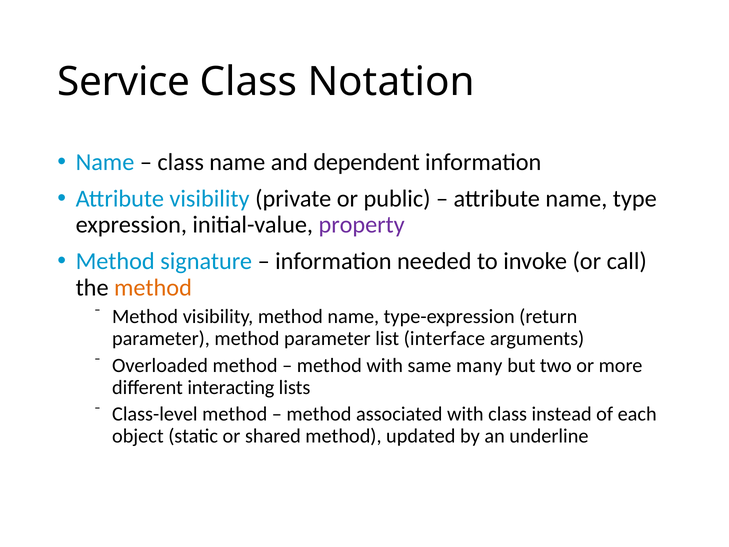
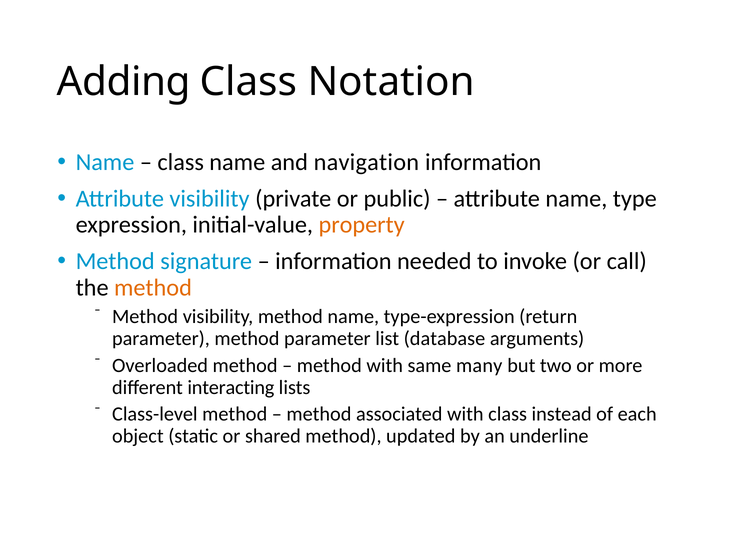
Service: Service -> Adding (124, 82)
dependent: dependent -> navigation (366, 162)
property colour: purple -> orange (362, 225)
interface: interface -> database (444, 338)
